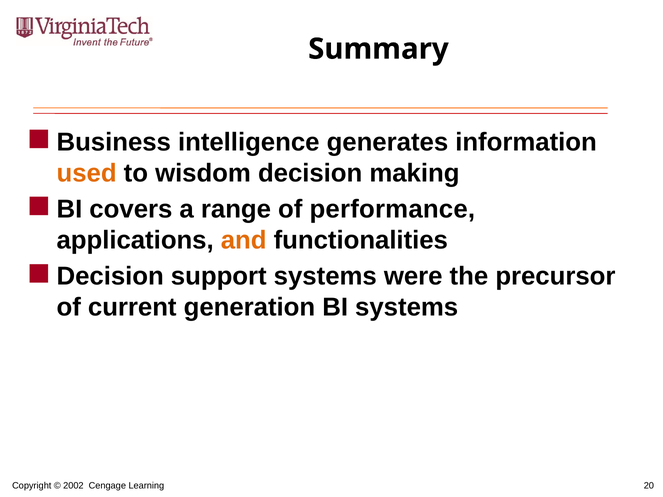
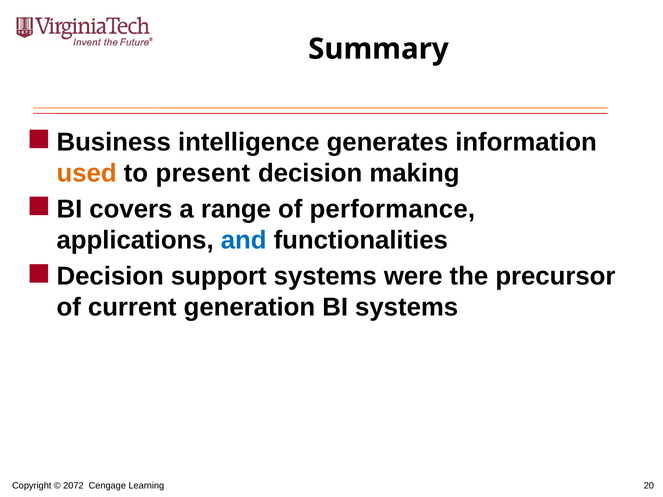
wisdom: wisdom -> present (203, 173)
and colour: orange -> blue (244, 240)
2002: 2002 -> 2072 (73, 486)
